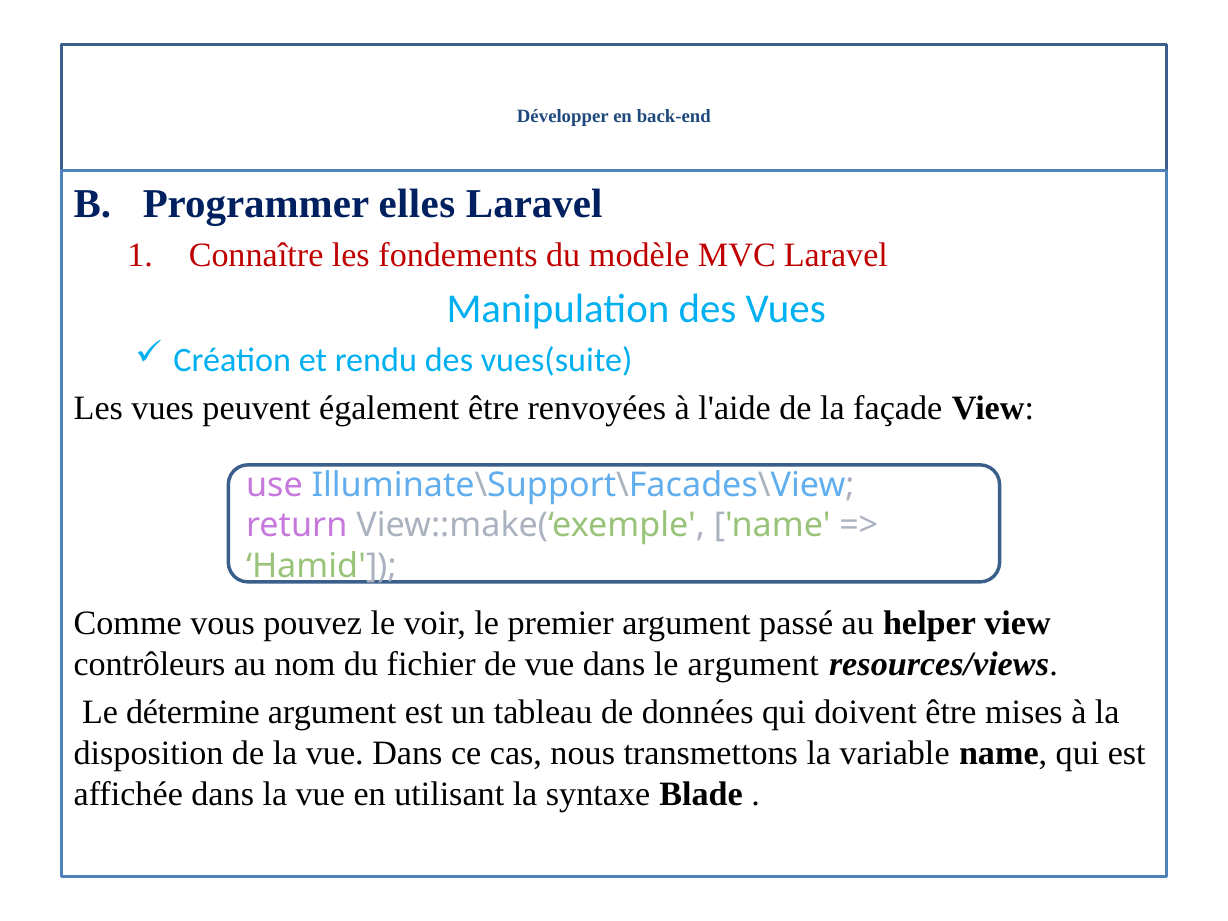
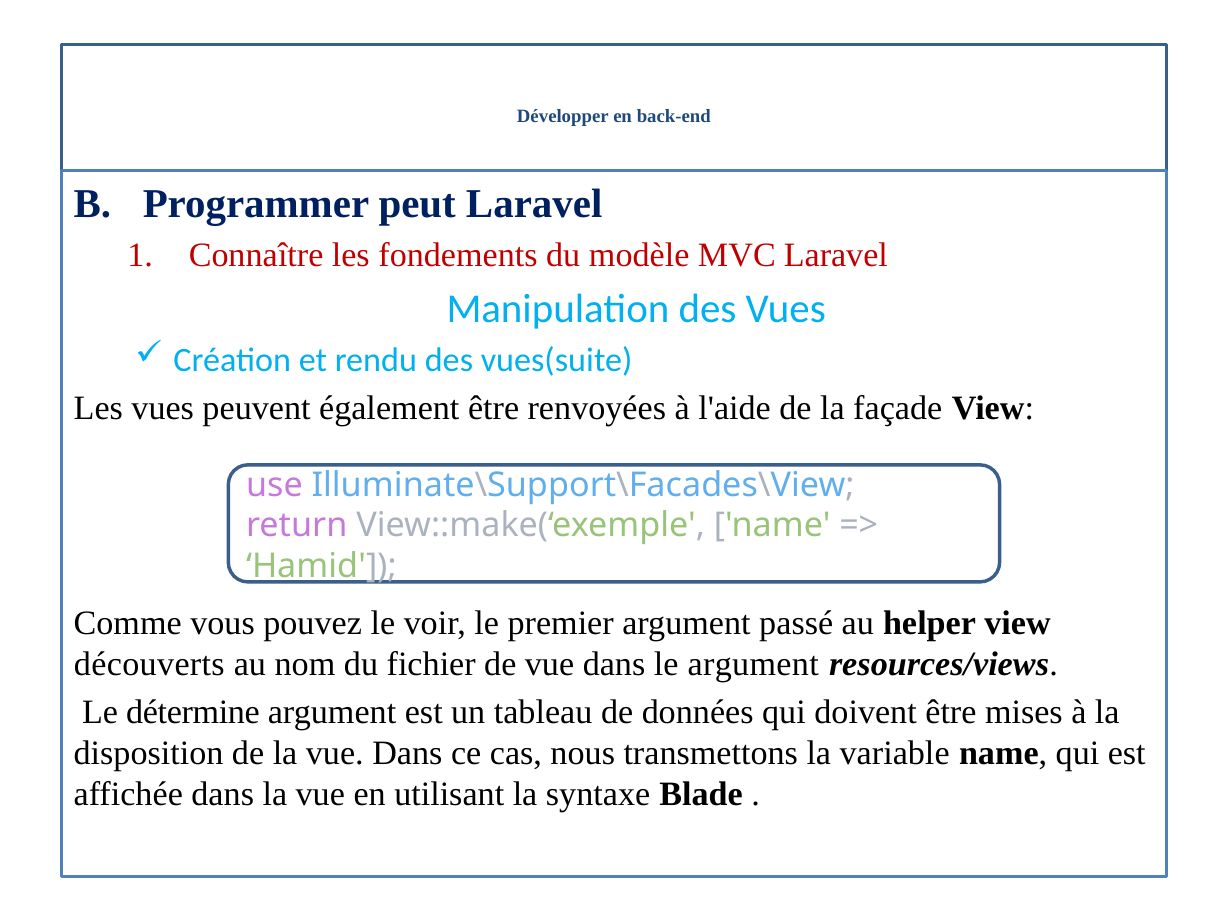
elles: elles -> peut (417, 204)
contrôleurs: contrôleurs -> découverts (149, 664)
